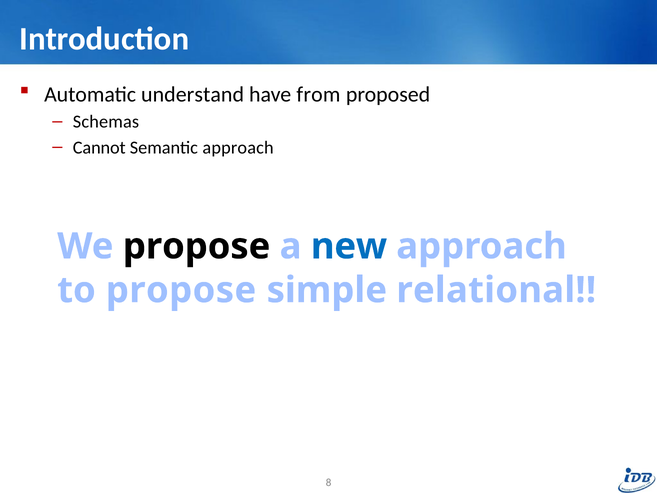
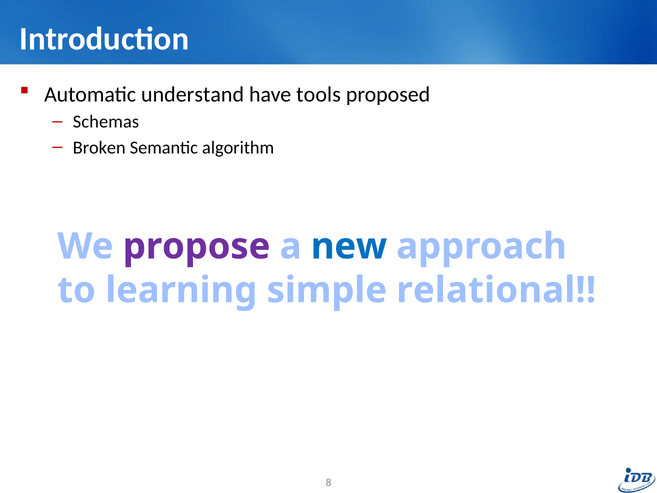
from: from -> tools (319, 94)
Cannot: Cannot -> Broken (99, 147)
Semantic approach: approach -> algorithm (238, 147)
propose colour: black -> purple (197, 246)
to propose: propose -> learning (181, 290)
